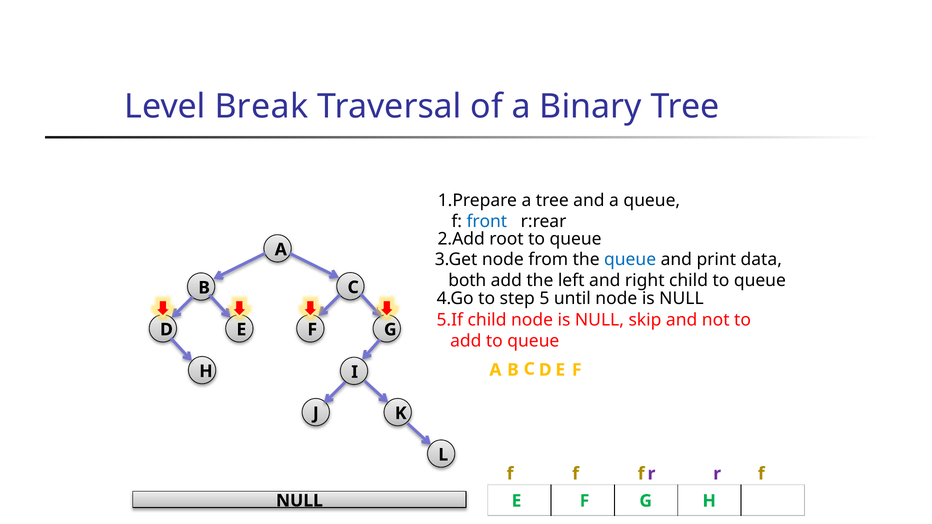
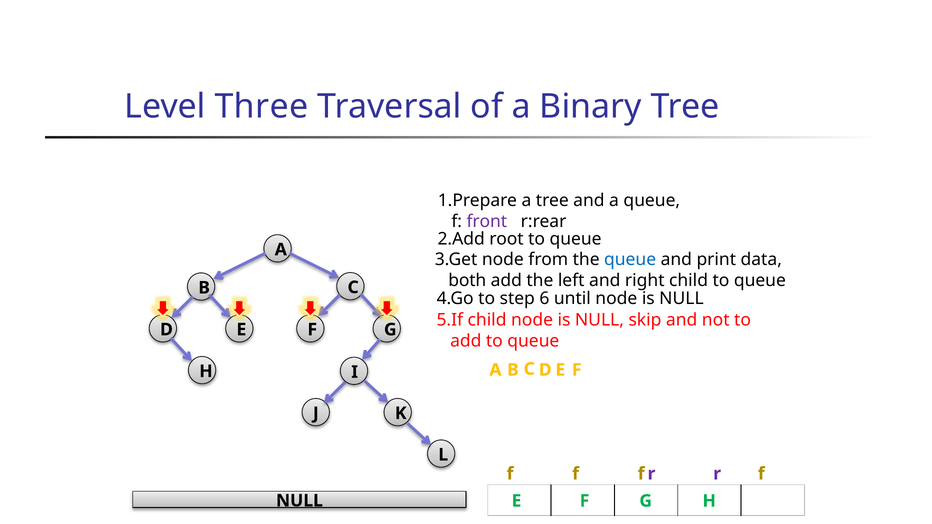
Break: Break -> Three (261, 107)
front colour: blue -> purple (487, 222)
5: 5 -> 6 (544, 299)
